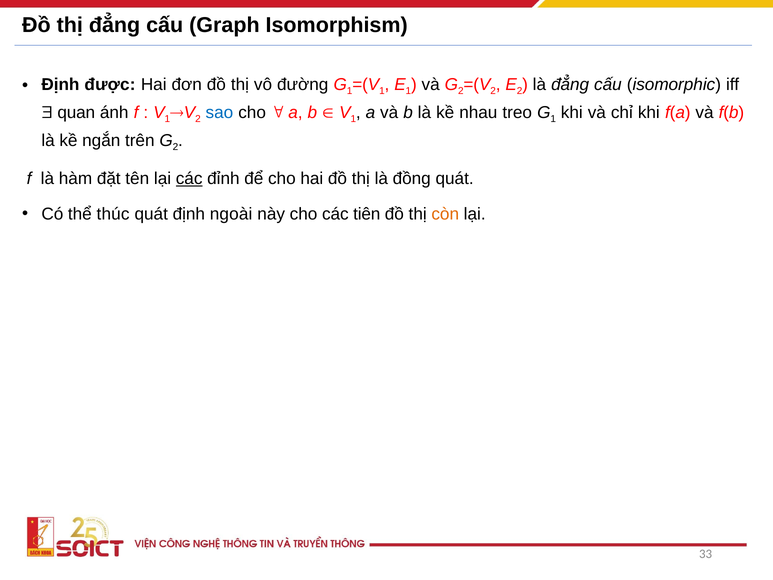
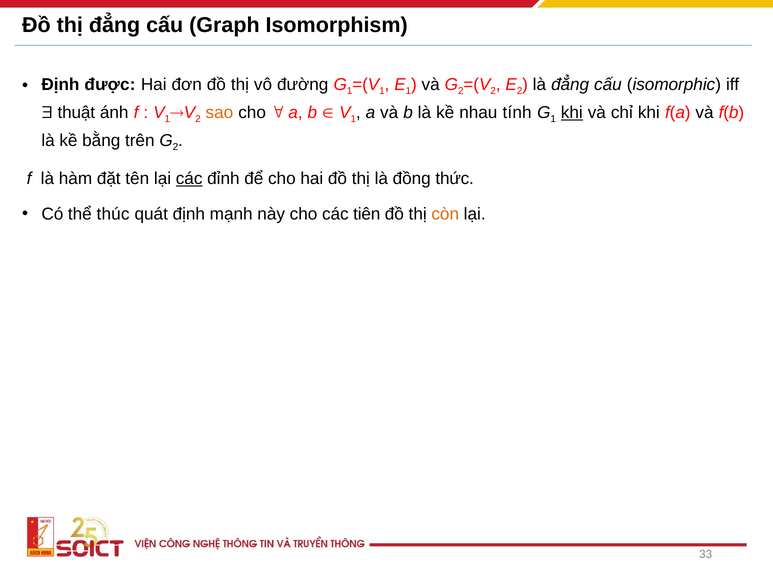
quan: quan -> thuật (76, 112)
sao colour: blue -> orange (219, 112)
treo: treo -> tính (517, 112)
khi underline: none -> present (572, 112)
ngắn: ngắn -> bằng (101, 140)
đồng quát: quát -> thức (455, 179)
ngoài: ngoài -> mạnh (231, 214)
